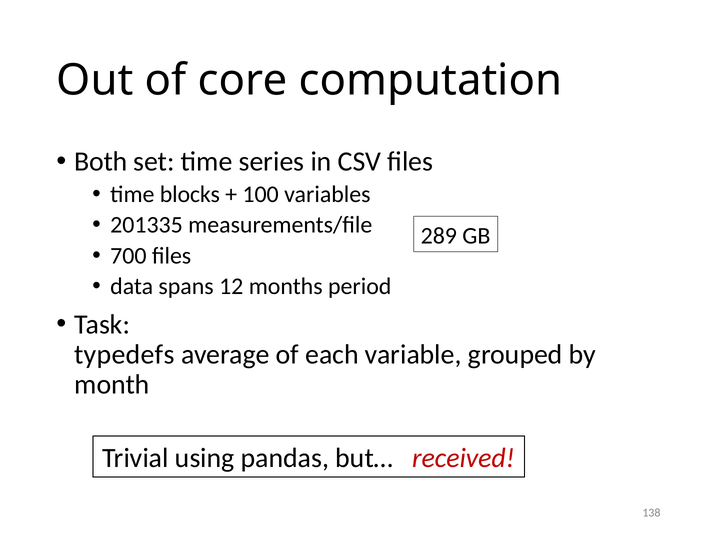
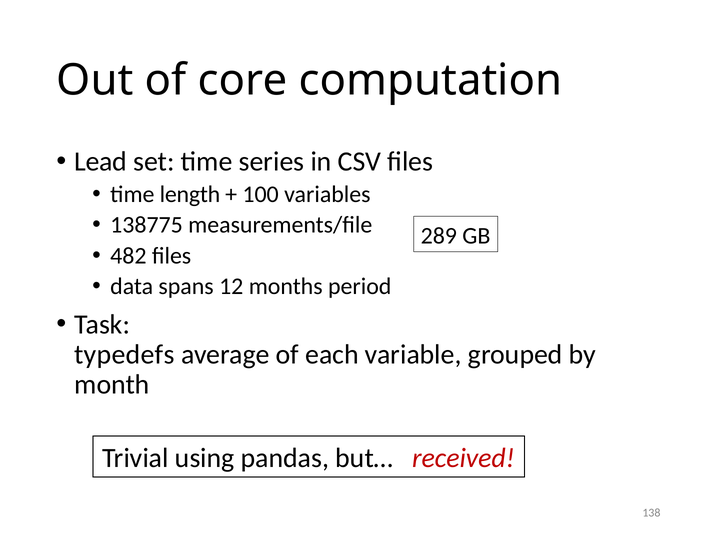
Both: Both -> Lead (101, 162)
blocks: blocks -> length (190, 195)
201335: 201335 -> 138775 (147, 225)
700: 700 -> 482 (128, 256)
